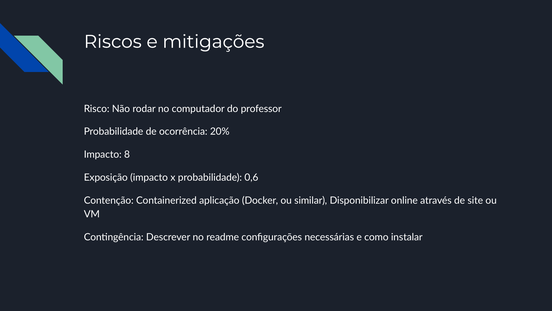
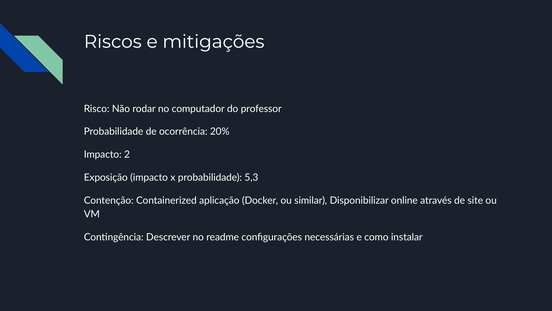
8: 8 -> 2 (127, 154)
0,6: 0,6 -> 5,3 (251, 177)
